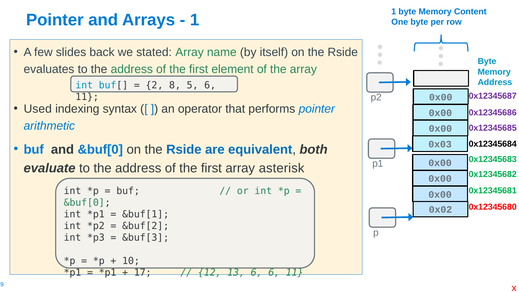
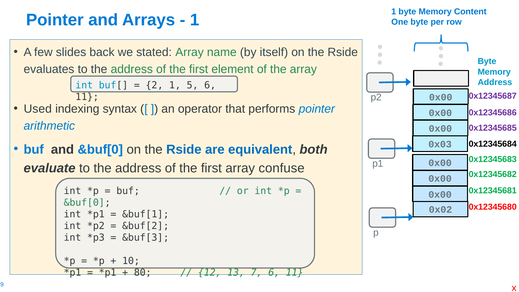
2 8: 8 -> 1 (175, 85)
asterisk: asterisk -> confuse (282, 168)
17: 17 -> 80 (143, 273)
13 6: 6 -> 7 (257, 273)
